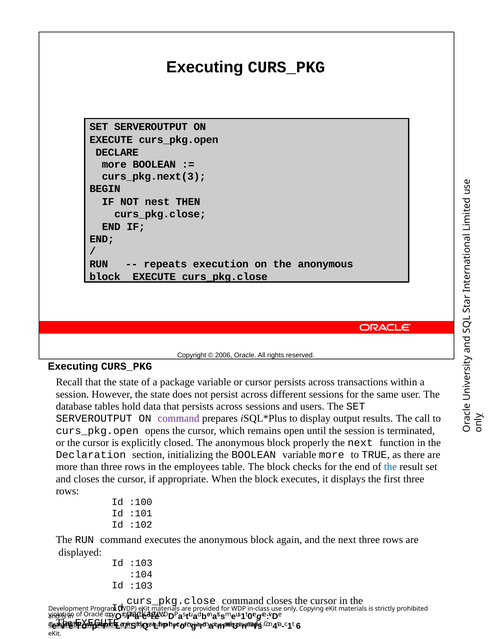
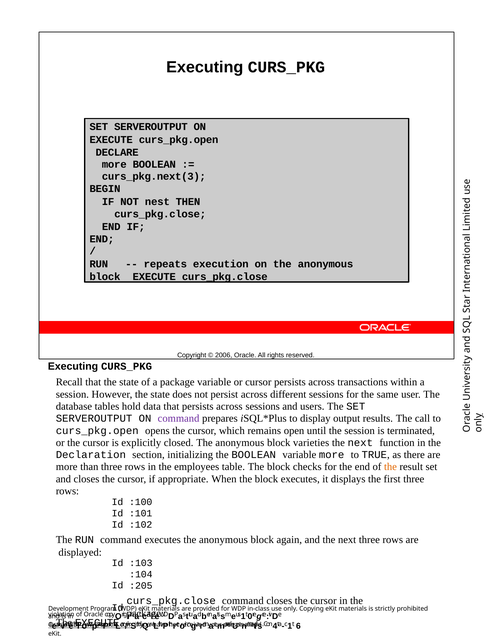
properly: properly -> varieties (311, 442)
the colour: blue -> orange (390, 466)
:103: :103 -> :205 (141, 585)
